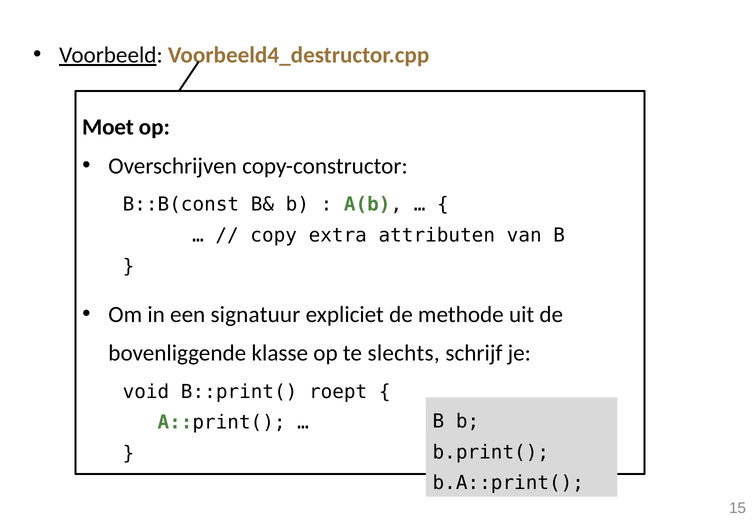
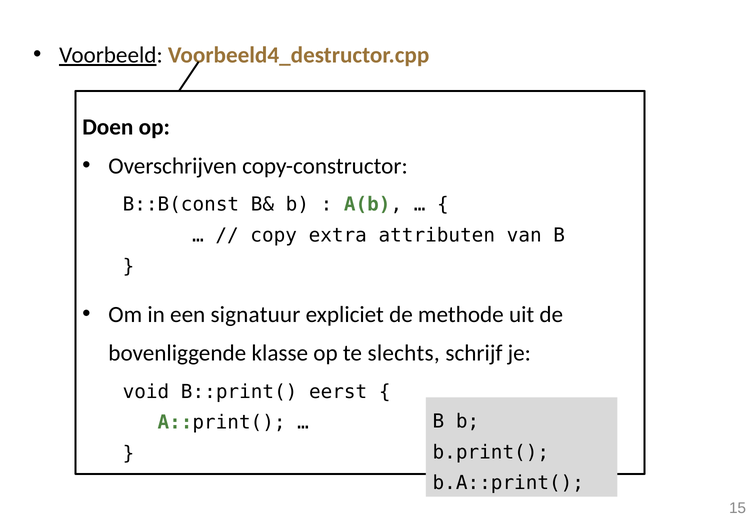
Moet: Moet -> Doen (108, 127)
roept: roept -> eerst (338, 392)
